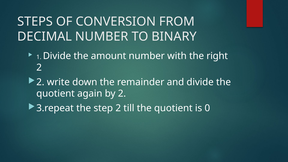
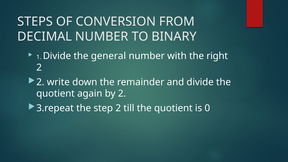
amount: amount -> general (108, 56)
